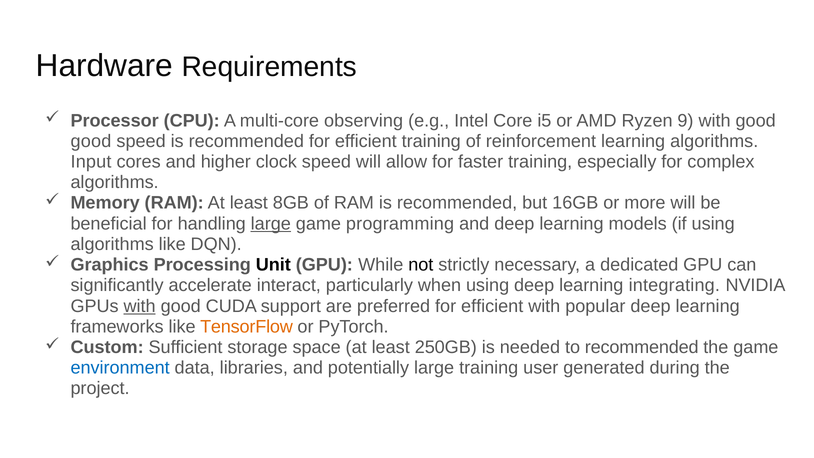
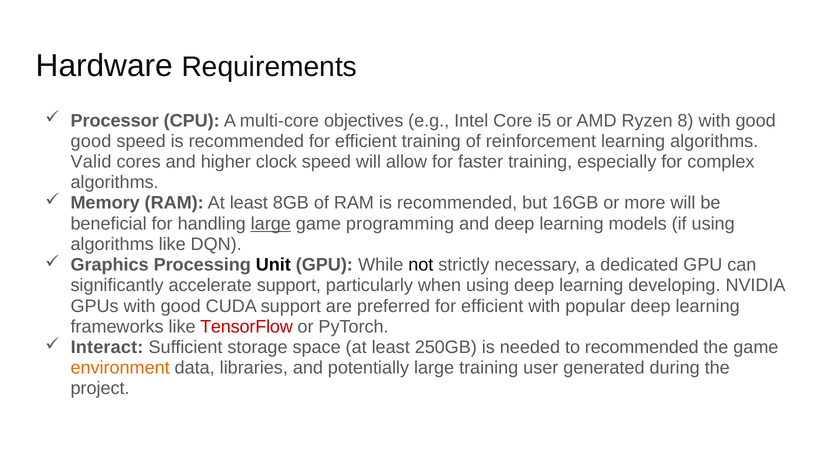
observing: observing -> objectives (364, 121)
9: 9 -> 8 (685, 121)
Input: Input -> Valid (91, 162)
accelerate interact: interact -> support (289, 285)
integrating: integrating -> developing (674, 285)
with underline: present -> none (140, 306)
TensorFlow colour: orange -> red (247, 327)
Custom: Custom -> Interact (107, 347)
environment colour: blue -> orange (120, 368)
